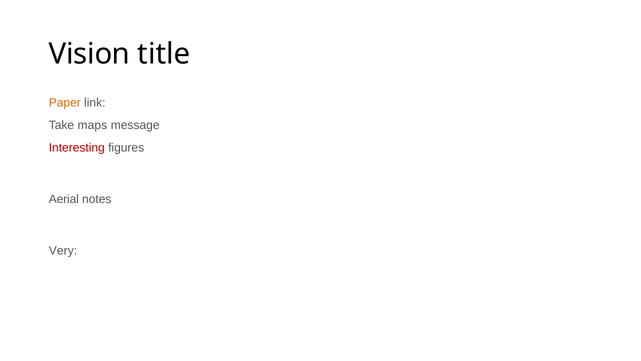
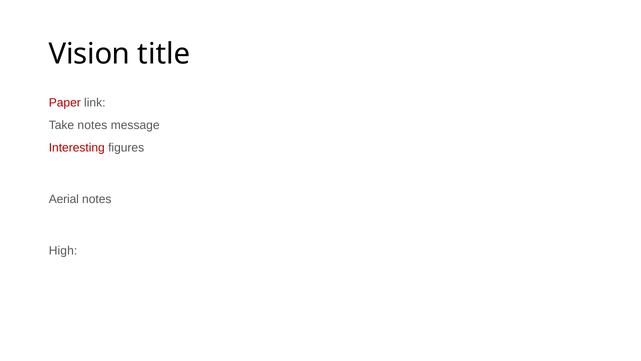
Paper colour: orange -> red (65, 103)
Take maps: maps -> notes (92, 125)
Very: Very -> High (63, 250)
